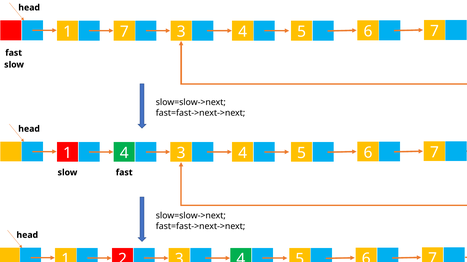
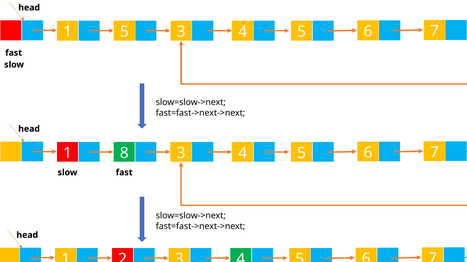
1 7: 7 -> 5 (124, 32)
1 4: 4 -> 8 (124, 153)
